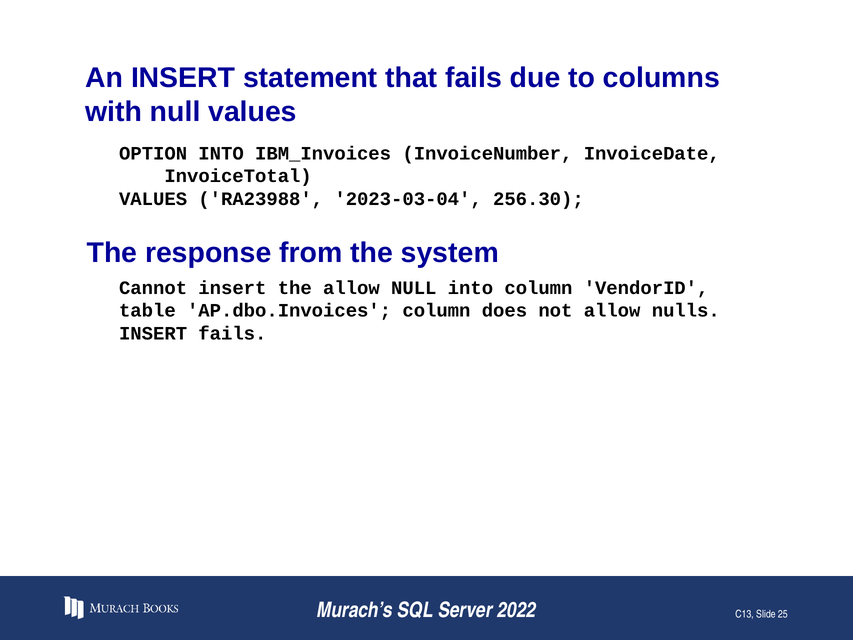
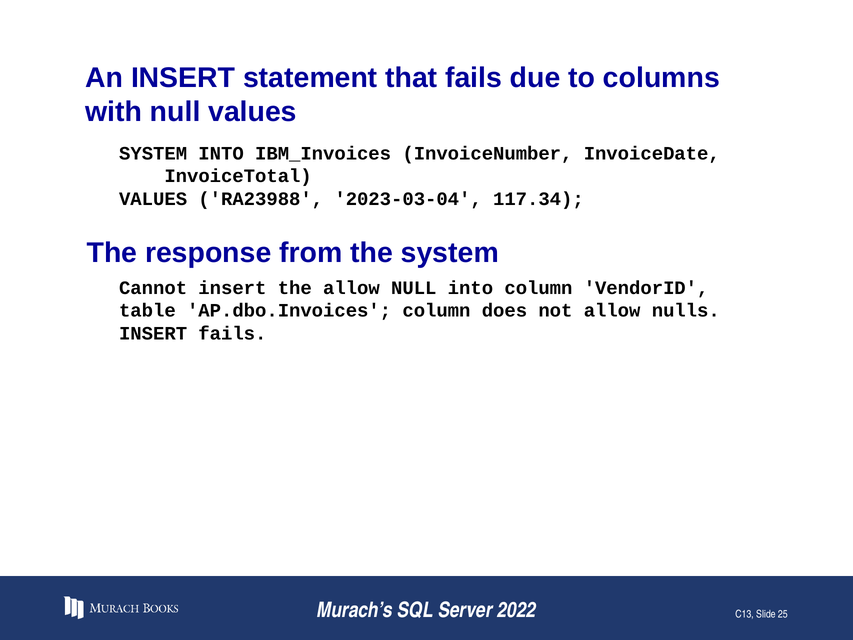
OPTION: OPTION -> SYSTEM (153, 153)
256.30: 256.30 -> 117.34 (538, 199)
